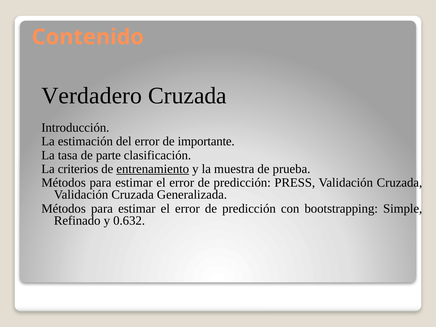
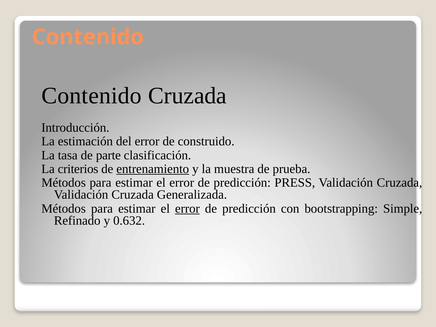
Verdadero: Verdadero -> Contenido (92, 96)
importante: importante -> construido (206, 141)
error underline: none -> present (187, 209)
